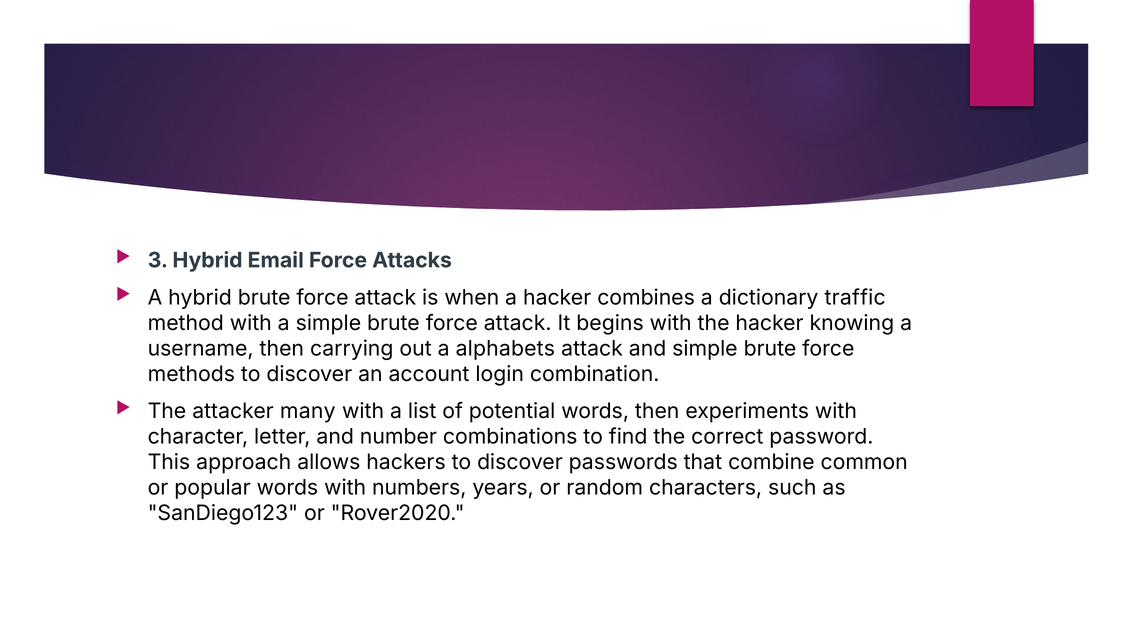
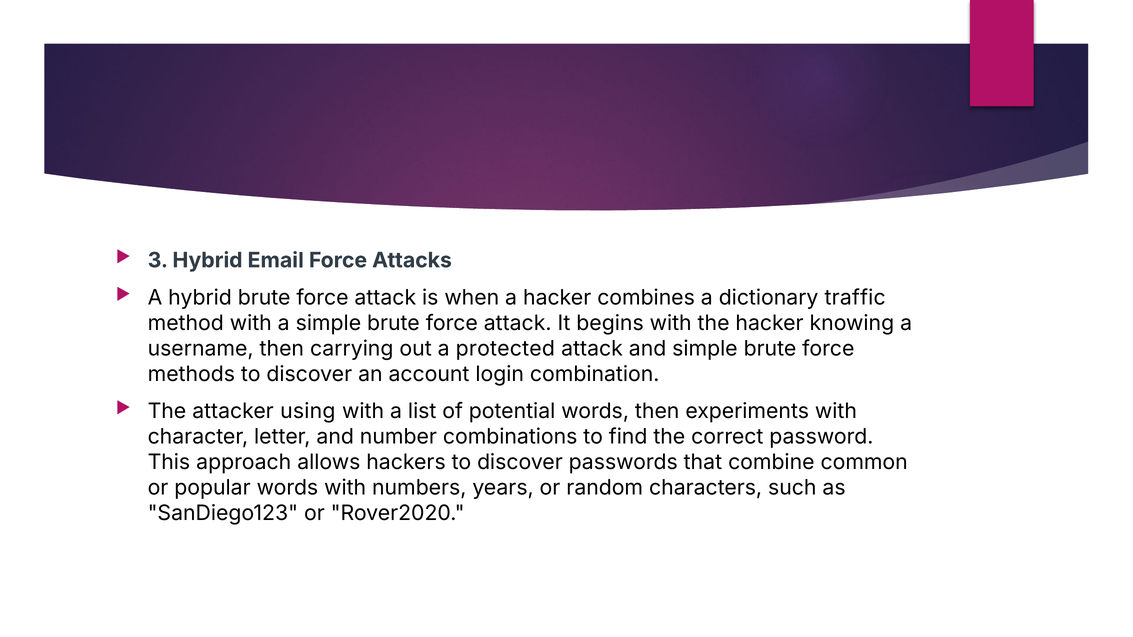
alphabets: alphabets -> protected (505, 349)
many: many -> using (308, 412)
